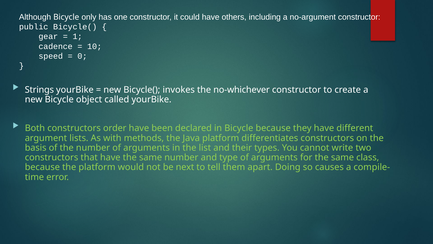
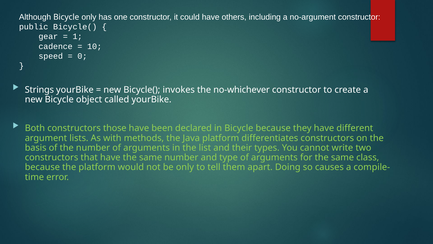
order: order -> those (115, 128)
be next: next -> only (185, 167)
